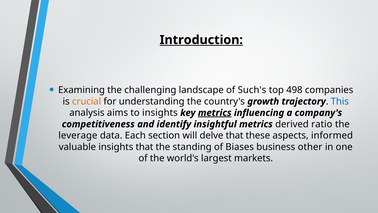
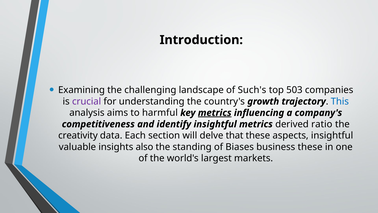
Introduction underline: present -> none (201, 40)
498: 498 -> 503 (294, 90)
crucial colour: orange -> purple (87, 101)
to insights: insights -> harmful (160, 113)
leverage: leverage -> creativity (78, 135)
aspects informed: informed -> insightful (332, 135)
insights that: that -> also (144, 147)
business other: other -> these (310, 147)
